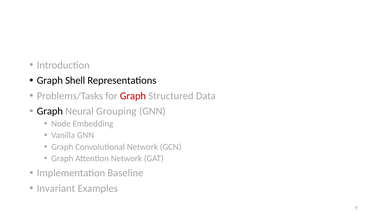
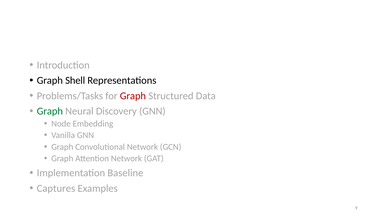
Graph colour: black -> green (50, 111)
Grouping: Grouping -> Discovery (116, 111)
Invariant: Invariant -> Captures (56, 188)
